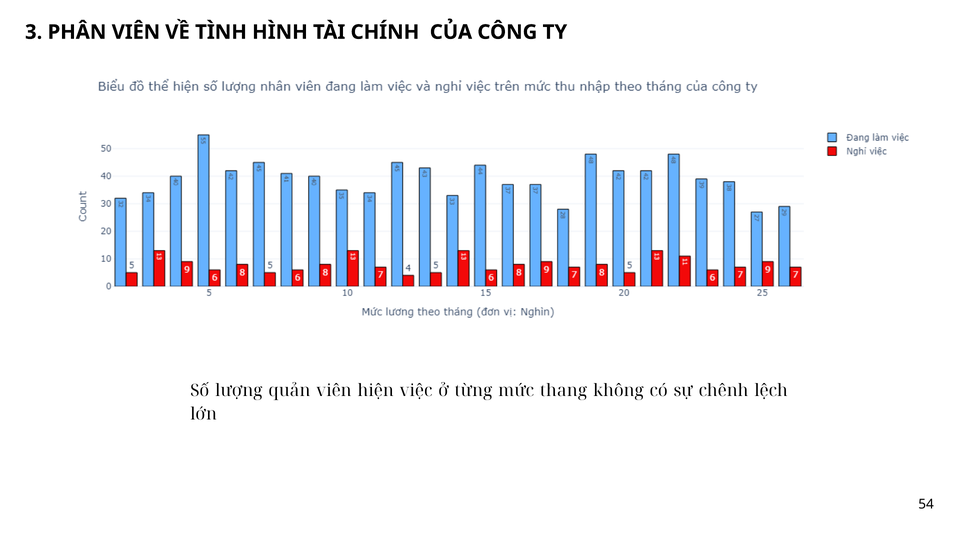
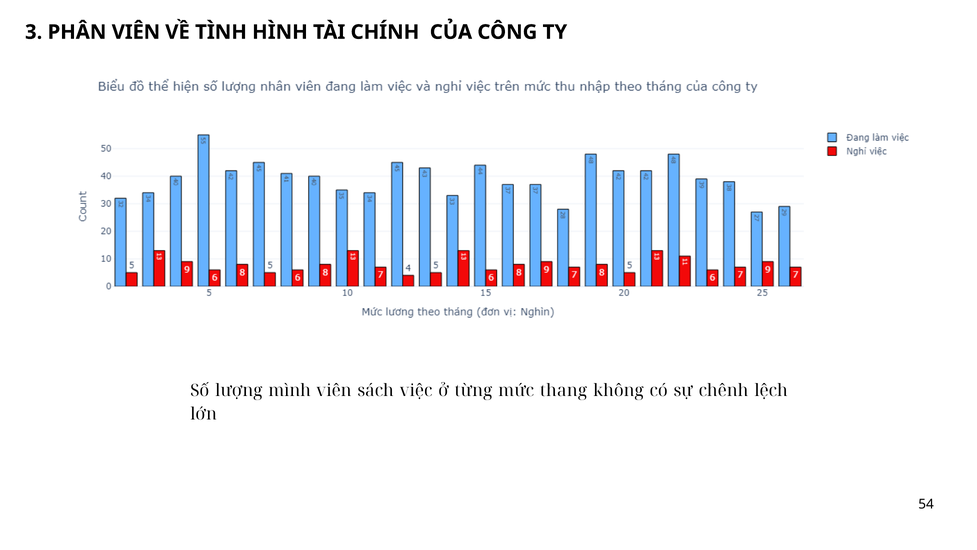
quản: quản -> mình (290, 390)
hiện: hiện -> sách (376, 390)
